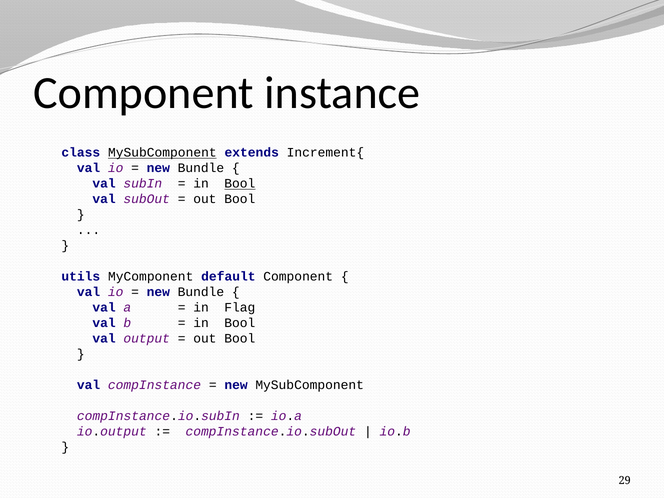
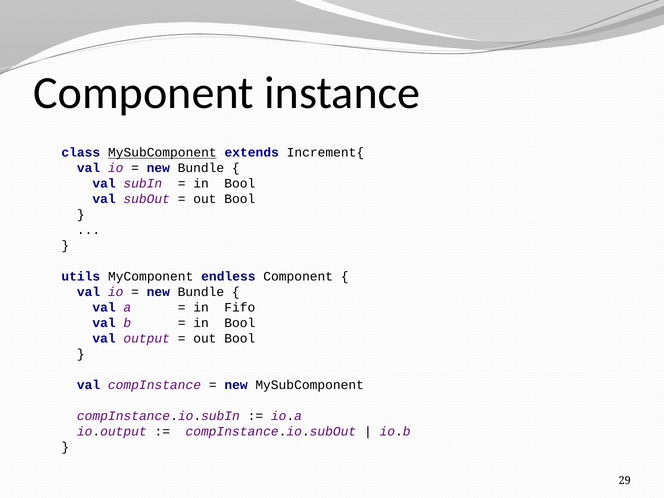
Bool underline: present -> none (240, 184)
default: default -> endless (228, 277)
Flag: Flag -> Fifo (240, 308)
